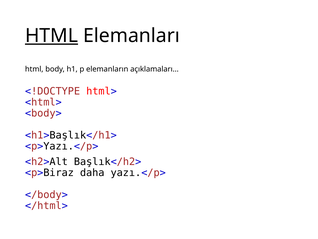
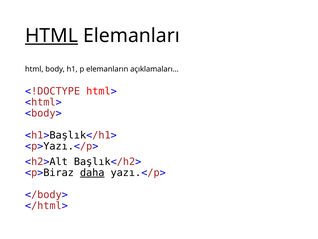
daha underline: none -> present (92, 172)
